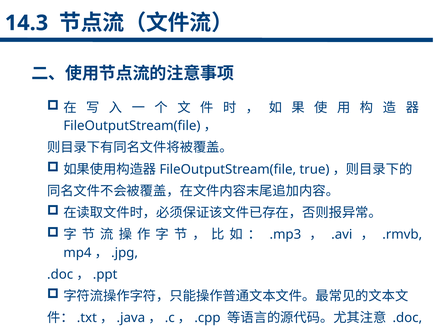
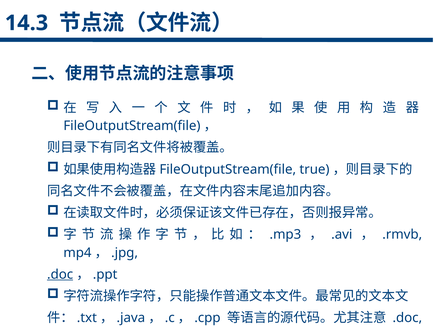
.doc underline: none -> present (60, 275)
